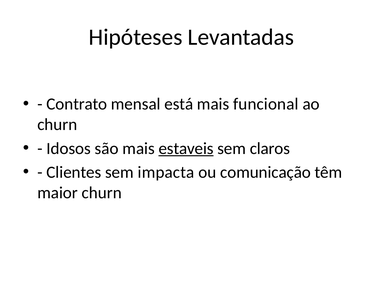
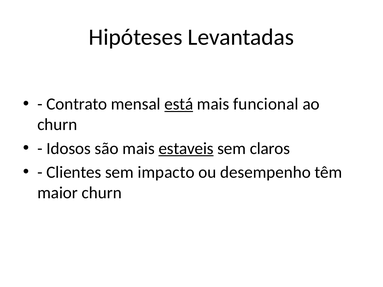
está underline: none -> present (179, 104)
impacta: impacta -> impacto (166, 172)
comunicação: comunicação -> desempenho (266, 172)
